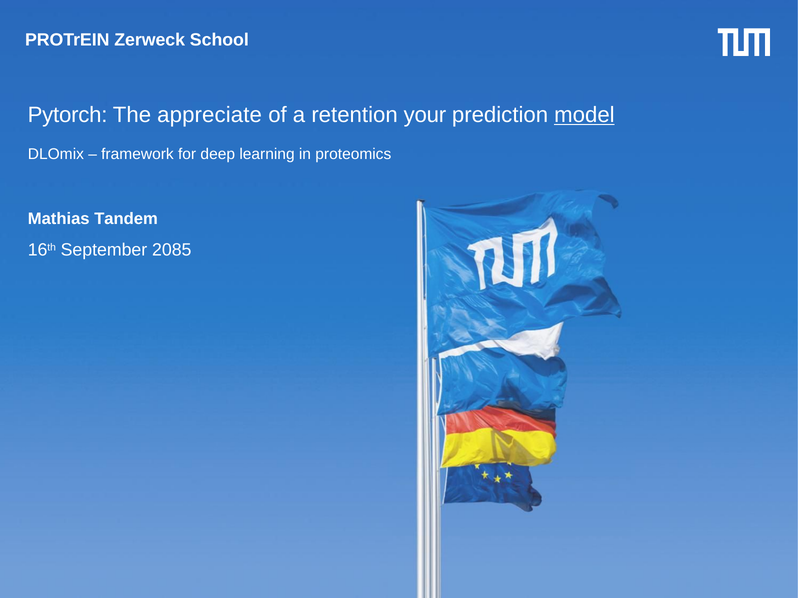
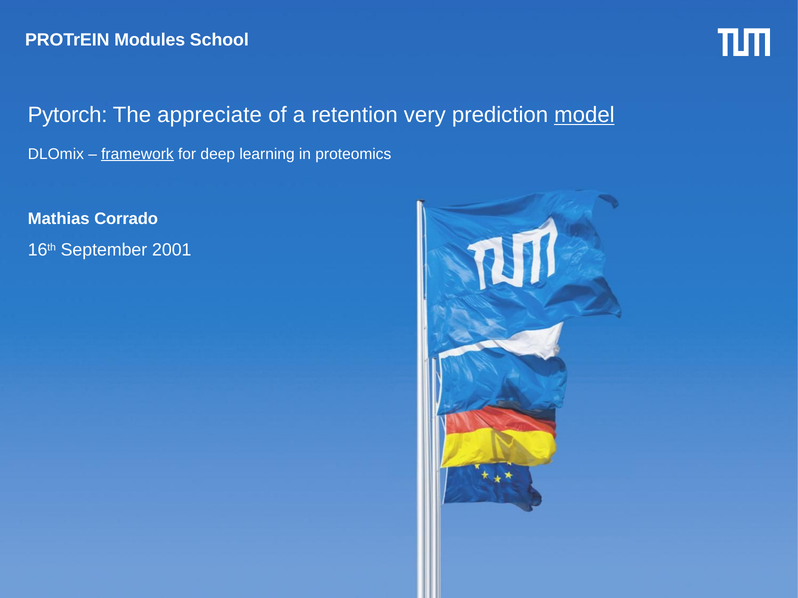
Zerweck: Zerweck -> Modules (150, 40)
your: your -> very (425, 115)
framework underline: none -> present (137, 154)
Tandem: Tandem -> Corrado (126, 219)
2085: 2085 -> 2001 (172, 250)
